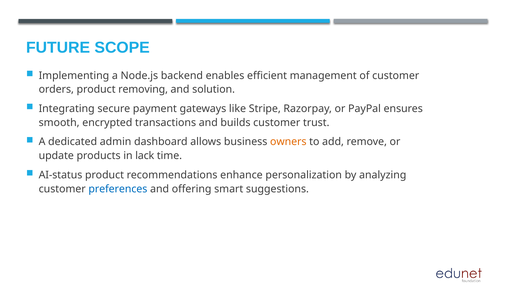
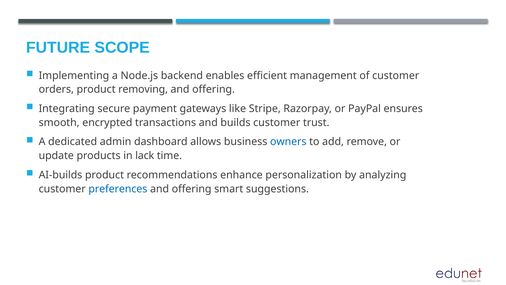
solution: solution -> offering (214, 89)
owners colour: orange -> blue (288, 142)
AI-status: AI-status -> AI-builds (60, 175)
